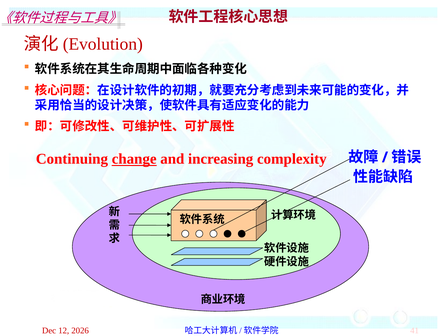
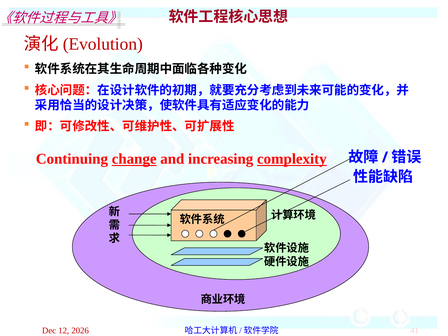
complexity underline: none -> present (292, 159)
